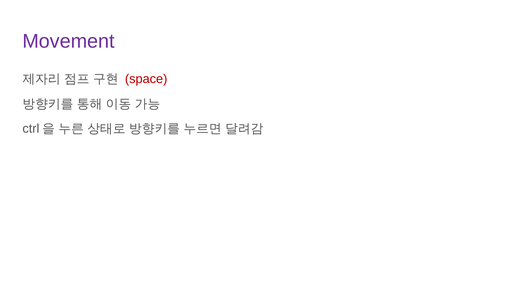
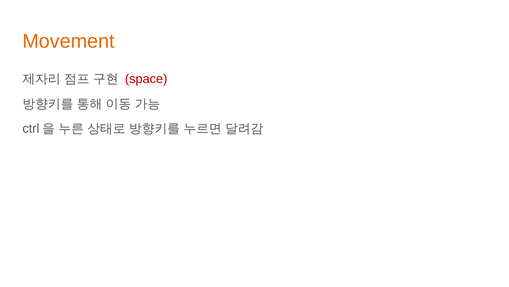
Movement colour: purple -> orange (69, 41)
